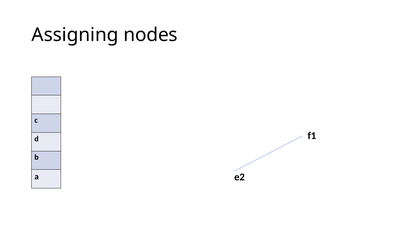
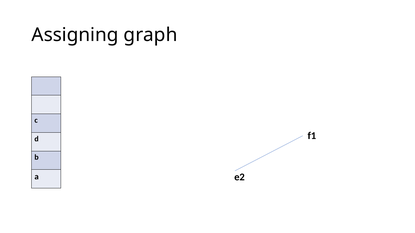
nodes: nodes -> graph (151, 35)
